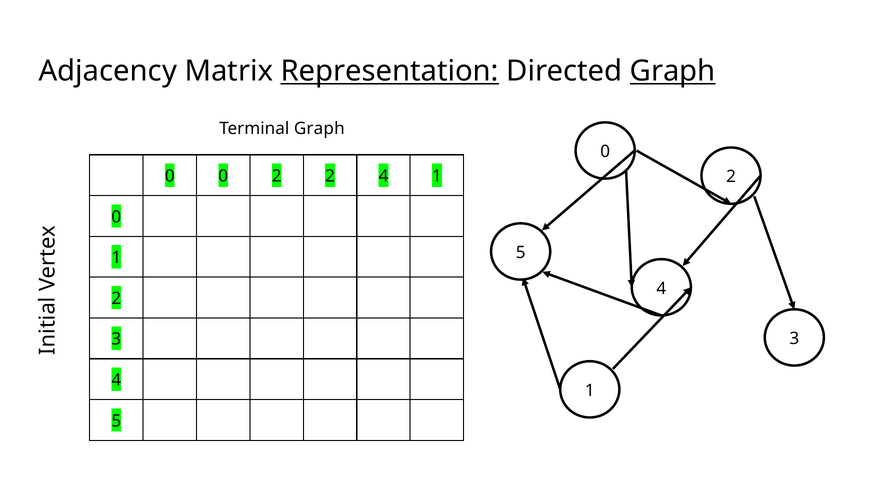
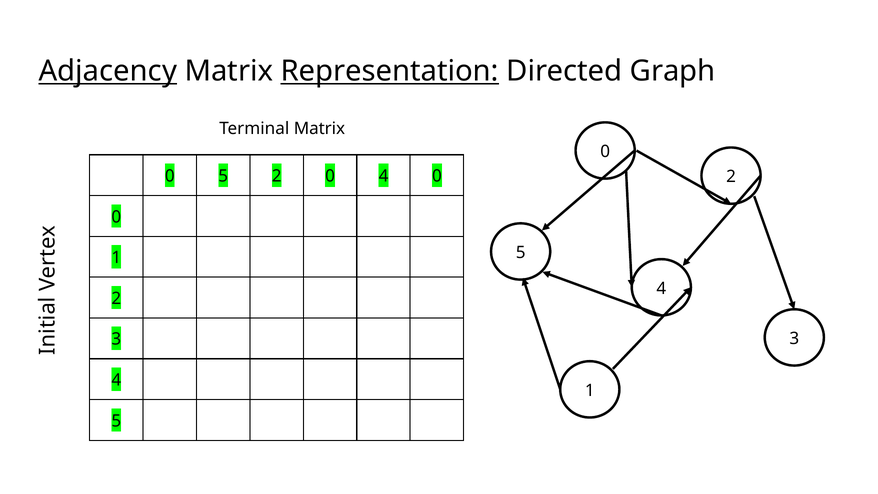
Adjacency underline: none -> present (108, 71)
Graph underline: present -> none (673, 71)
Terminal Graph: Graph -> Matrix (319, 128)
0 0: 0 -> 5 (223, 176)
2 2: 2 -> 0 (330, 176)
4 1: 1 -> 0 (437, 176)
